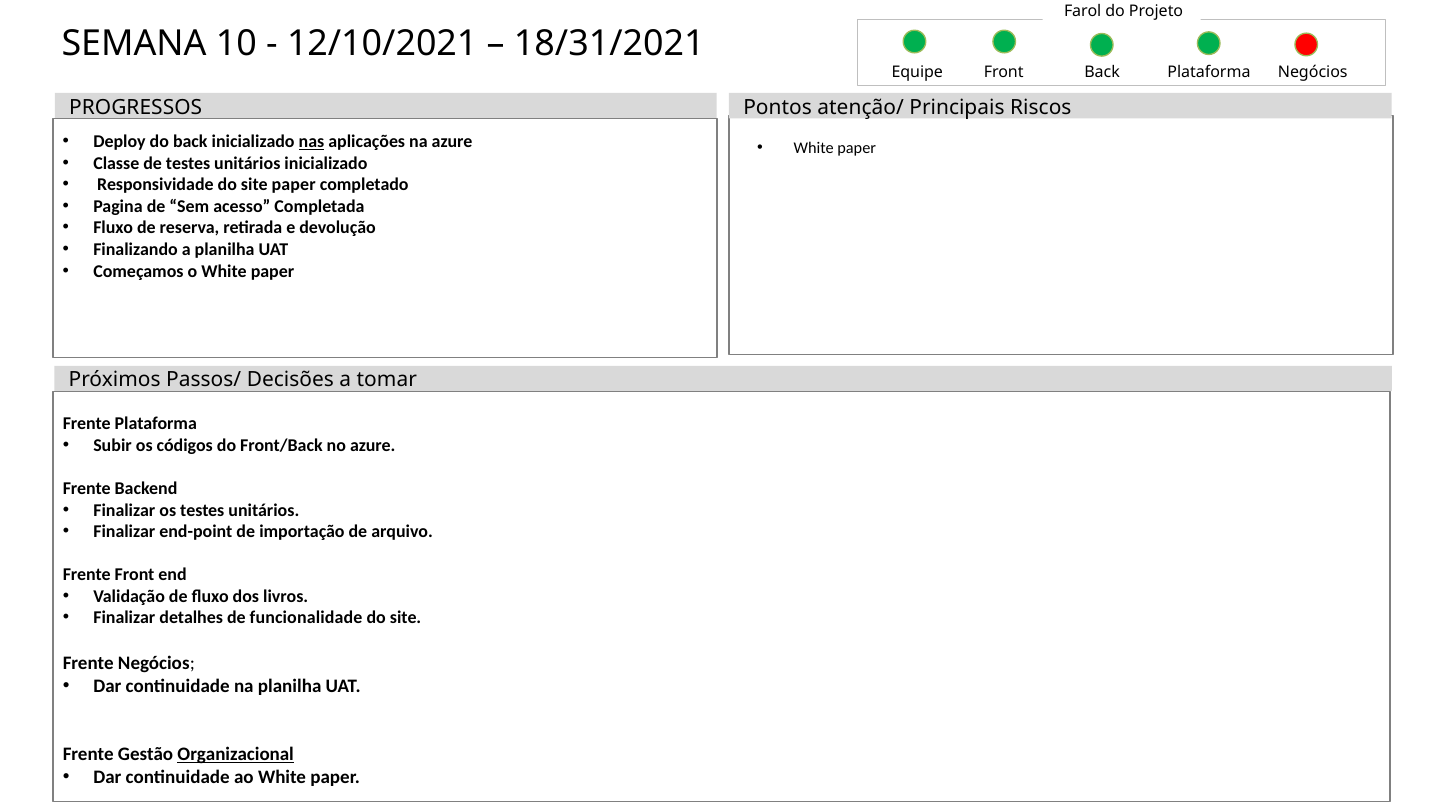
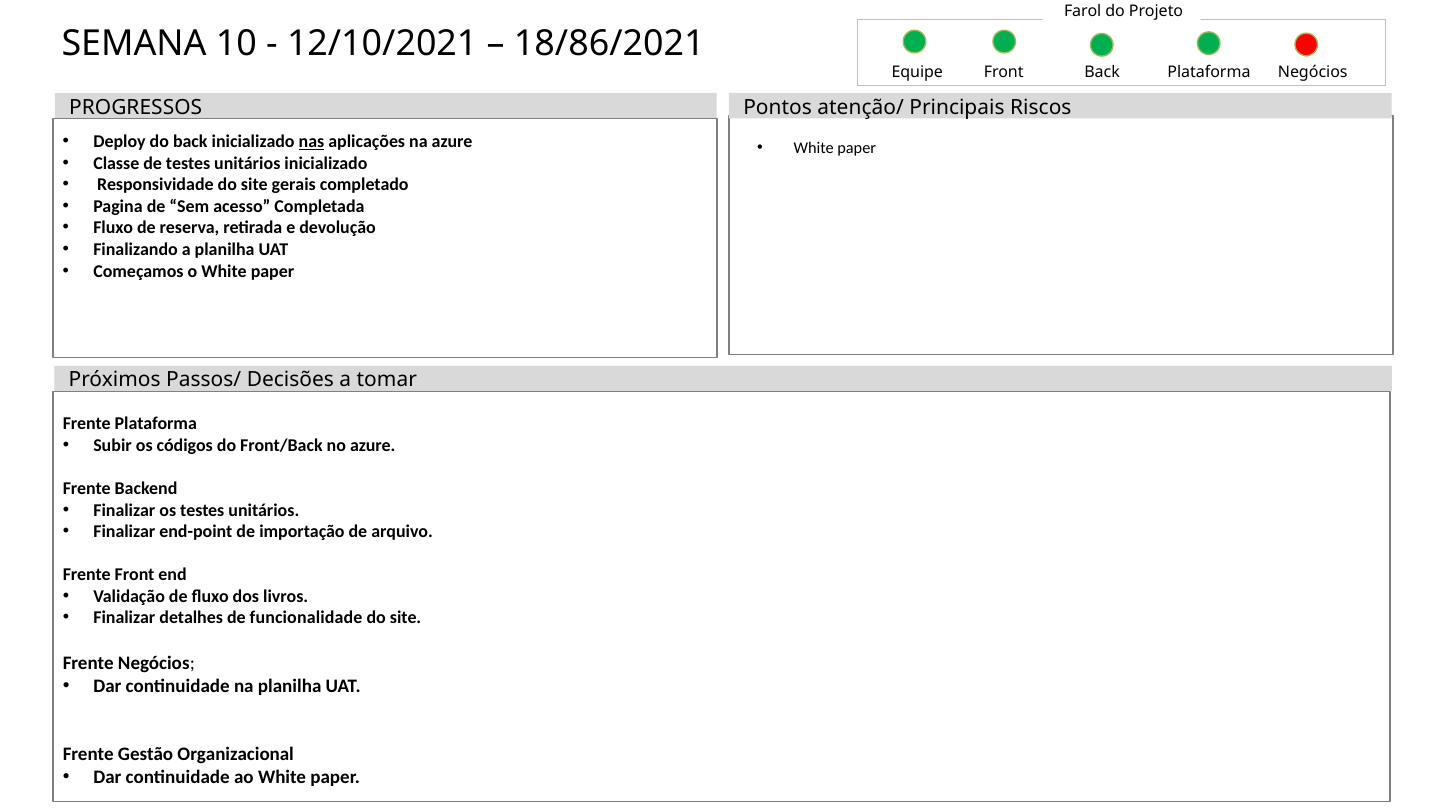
18/31/2021: 18/31/2021 -> 18/86/2021 (609, 44)
site paper: paper -> gerais (294, 185)
Organizacional underline: present -> none (236, 754)
